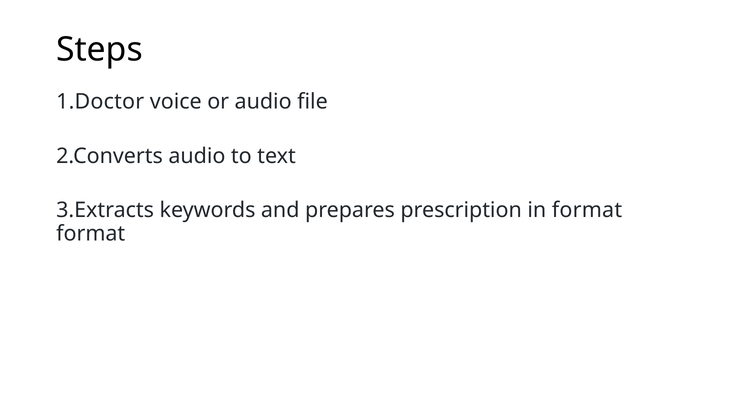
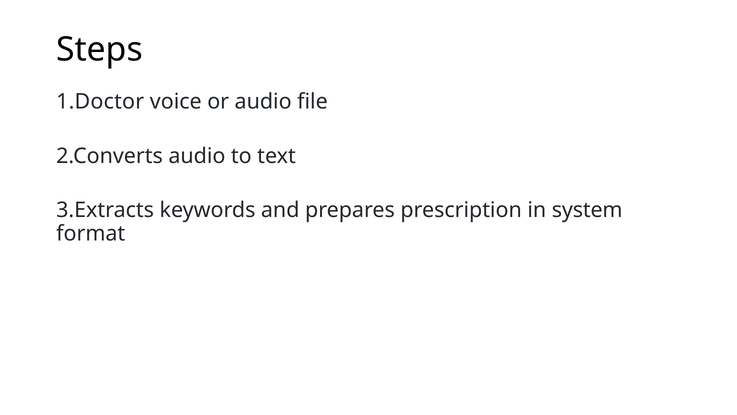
in format: format -> system (587, 210)
